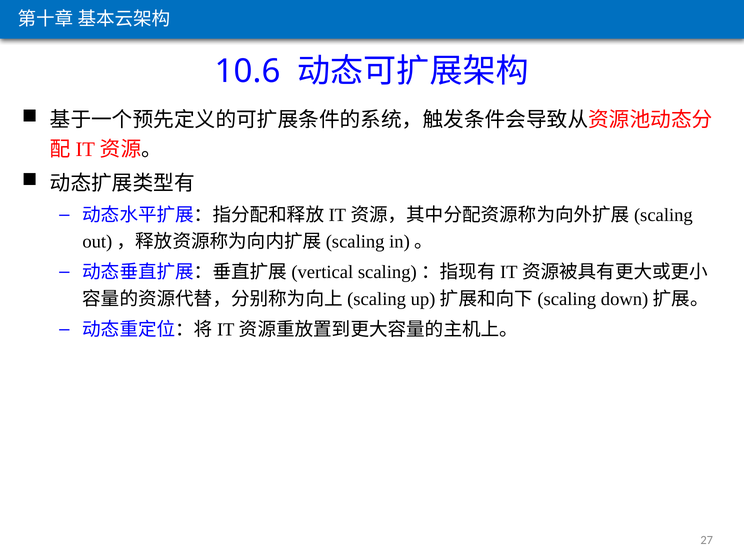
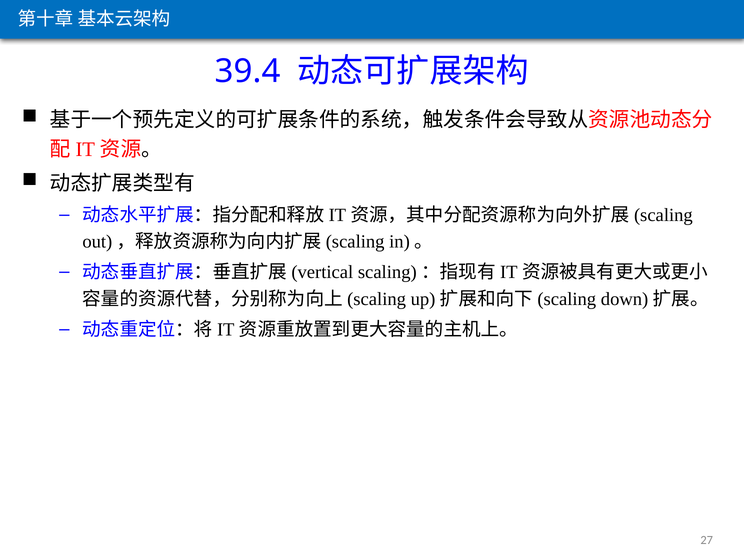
10.6: 10.6 -> 39.4 (248, 71)
